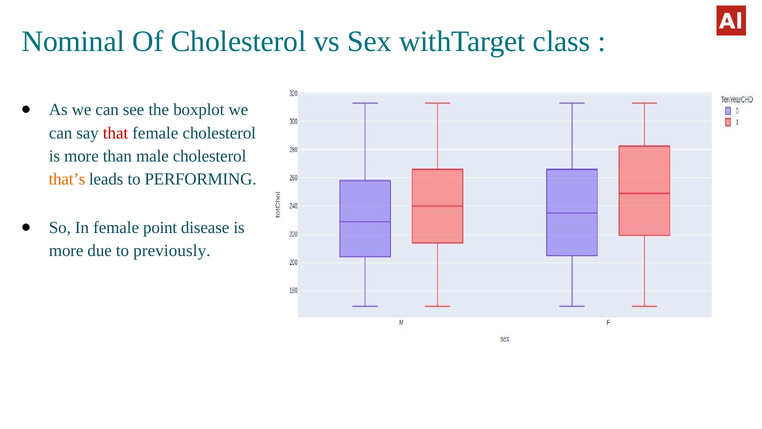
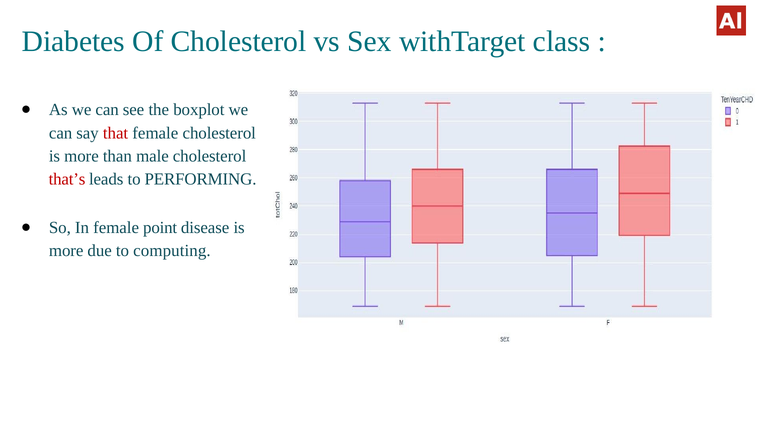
Nominal: Nominal -> Diabetes (73, 42)
that’s colour: orange -> red (67, 179)
previously: previously -> computing (172, 251)
